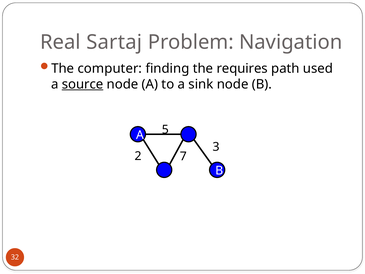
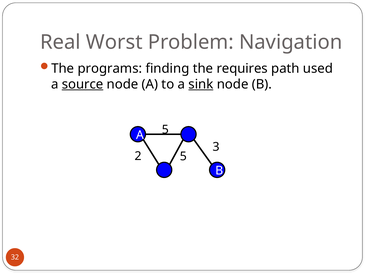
Sartaj: Sartaj -> Worst (114, 42)
computer: computer -> programs (110, 68)
sink underline: none -> present (201, 84)
2 7: 7 -> 5 (183, 156)
